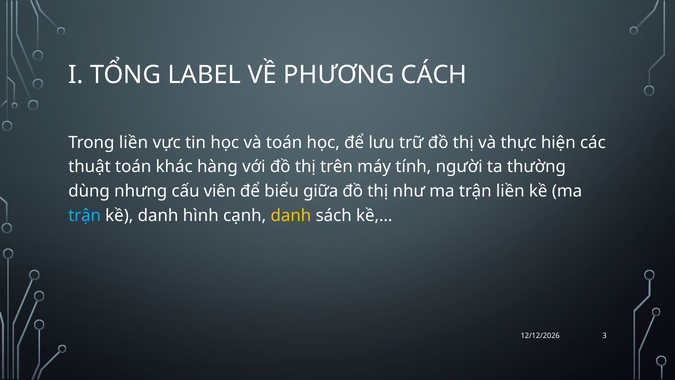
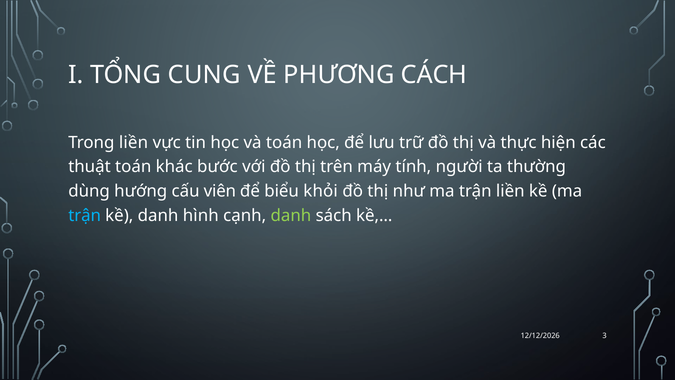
LABEL: LABEL -> CUNG (204, 75)
hàng: hàng -> bước (217, 167)
nhưng: nhưng -> hướng (141, 191)
giữa: giữa -> khỏi (321, 191)
danh colour: yellow -> light green (291, 215)
